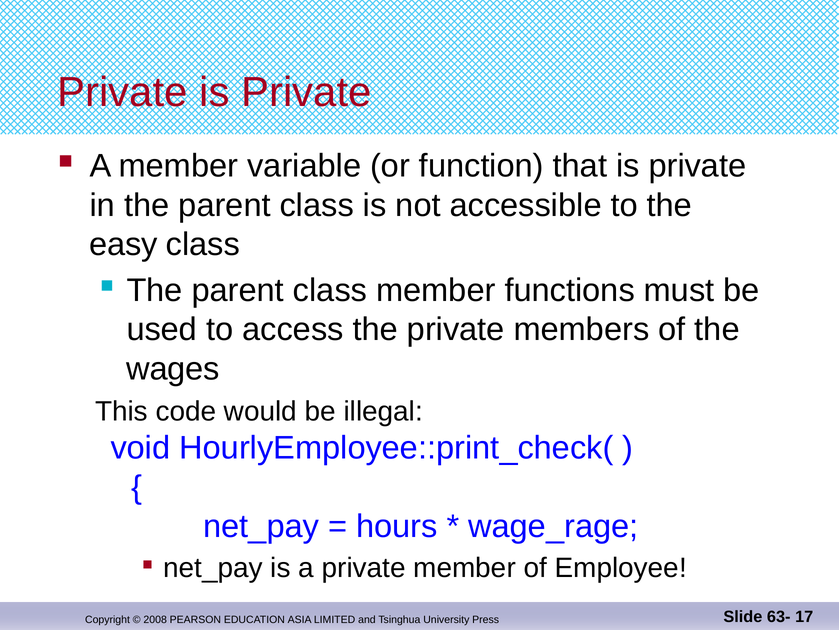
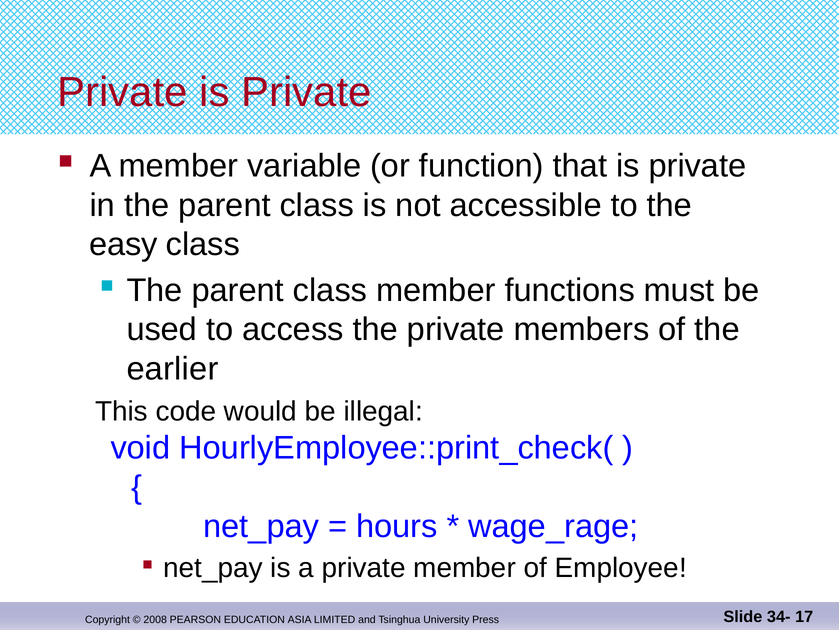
wages: wages -> earlier (173, 368)
63-: 63- -> 34- (779, 616)
